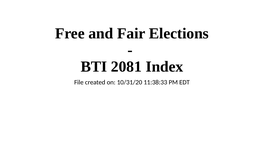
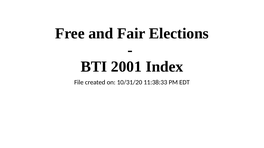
2081: 2081 -> 2001 (126, 67)
